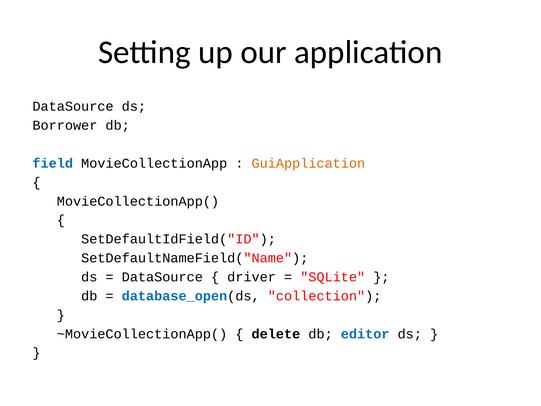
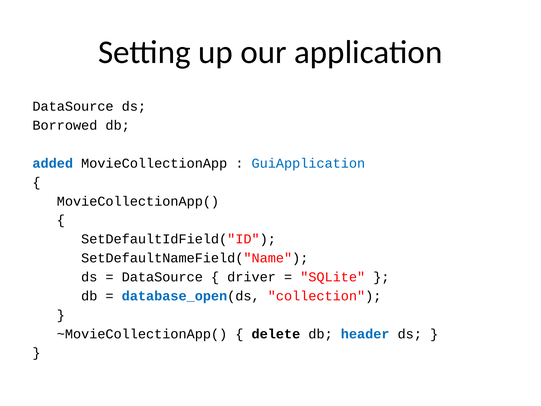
Borrower: Borrower -> Borrowed (65, 125)
field: field -> added (53, 163)
GuiApplication colour: orange -> blue (308, 163)
editor: editor -> header (365, 334)
